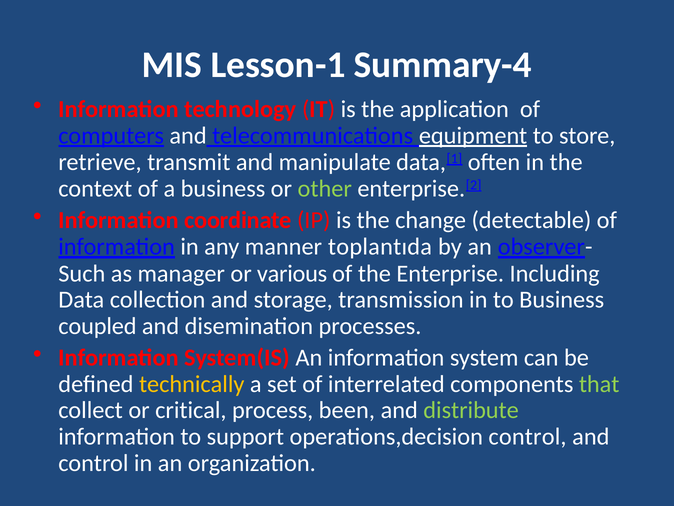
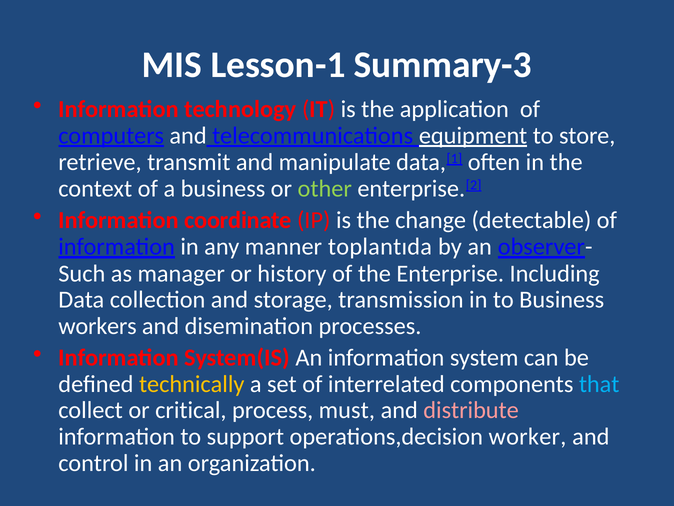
Summary-4: Summary-4 -> Summary-3 (443, 65)
various: various -> history (292, 273)
coupled: coupled -> workers (98, 326)
that colour: light green -> light blue (599, 384)
been: been -> must (347, 410)
distribute colour: light green -> pink (471, 410)
operations,decision control: control -> worker (527, 436)
